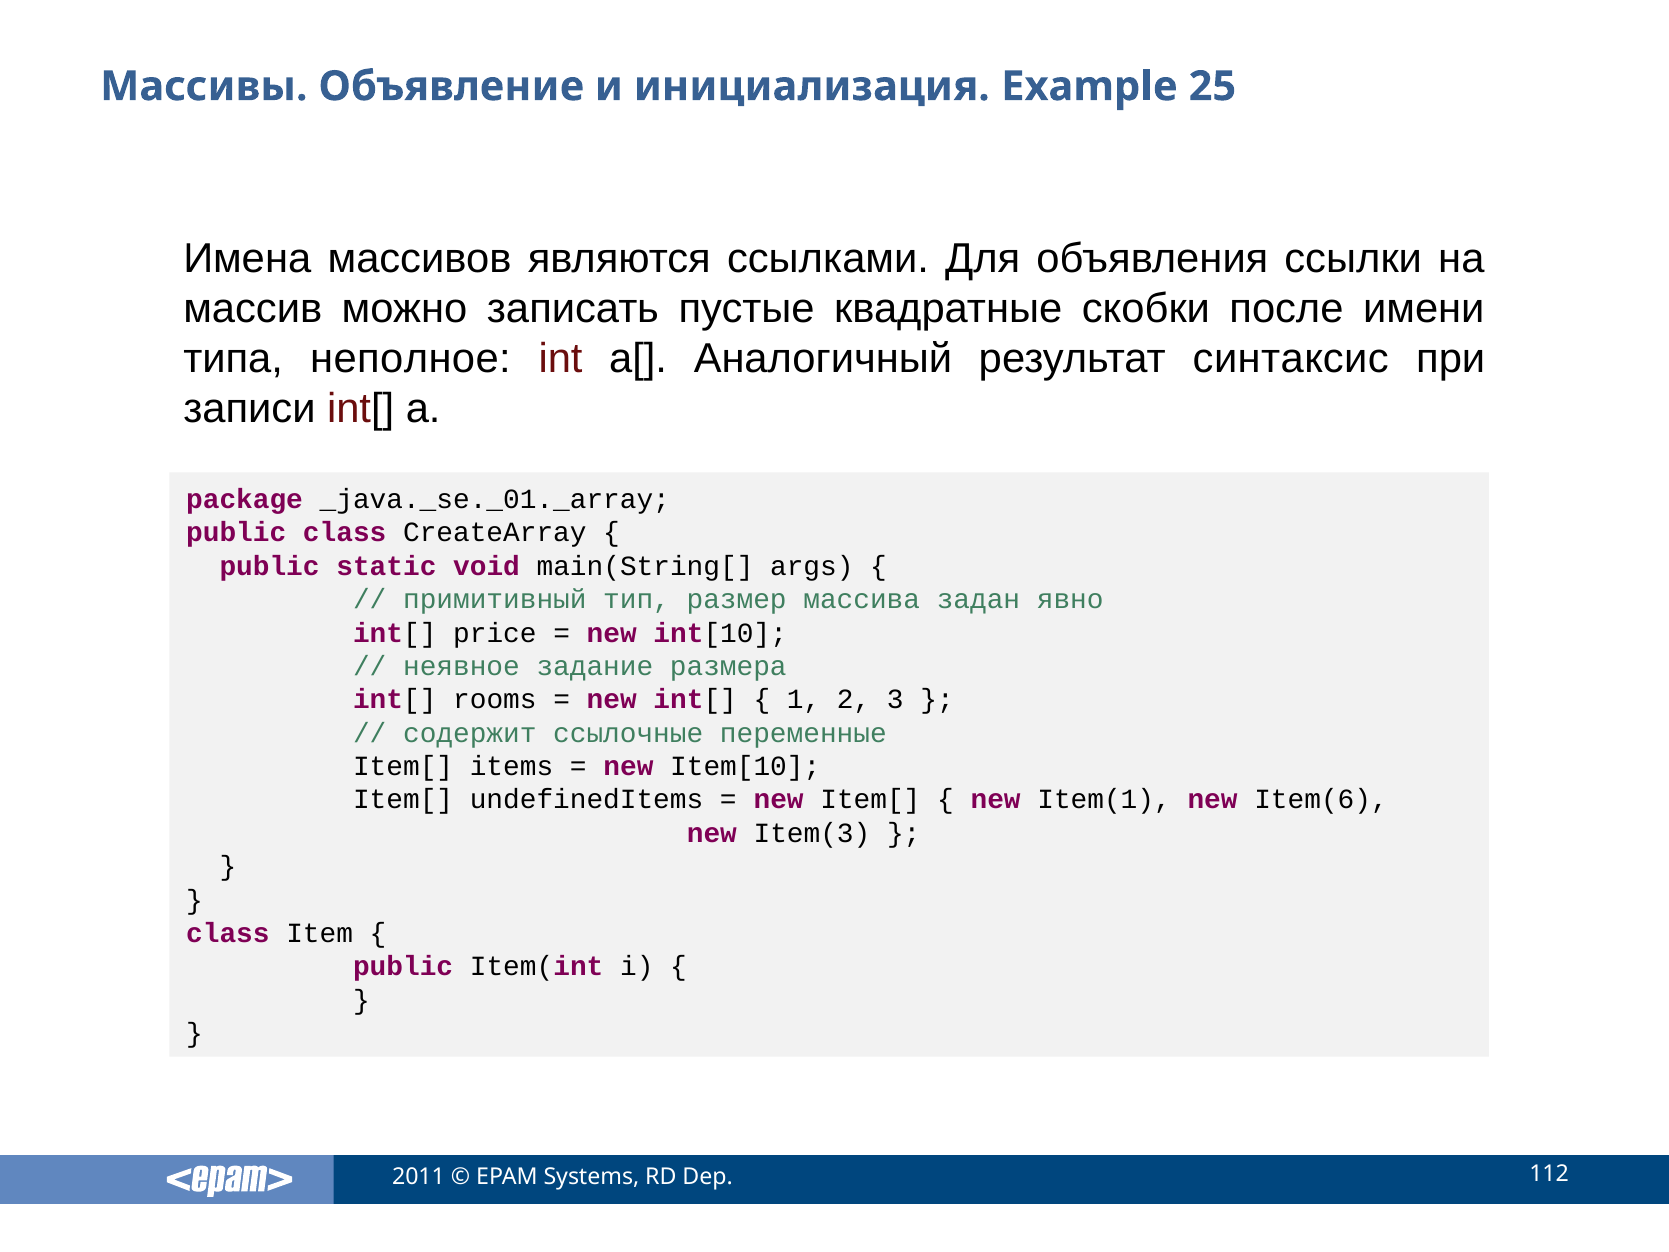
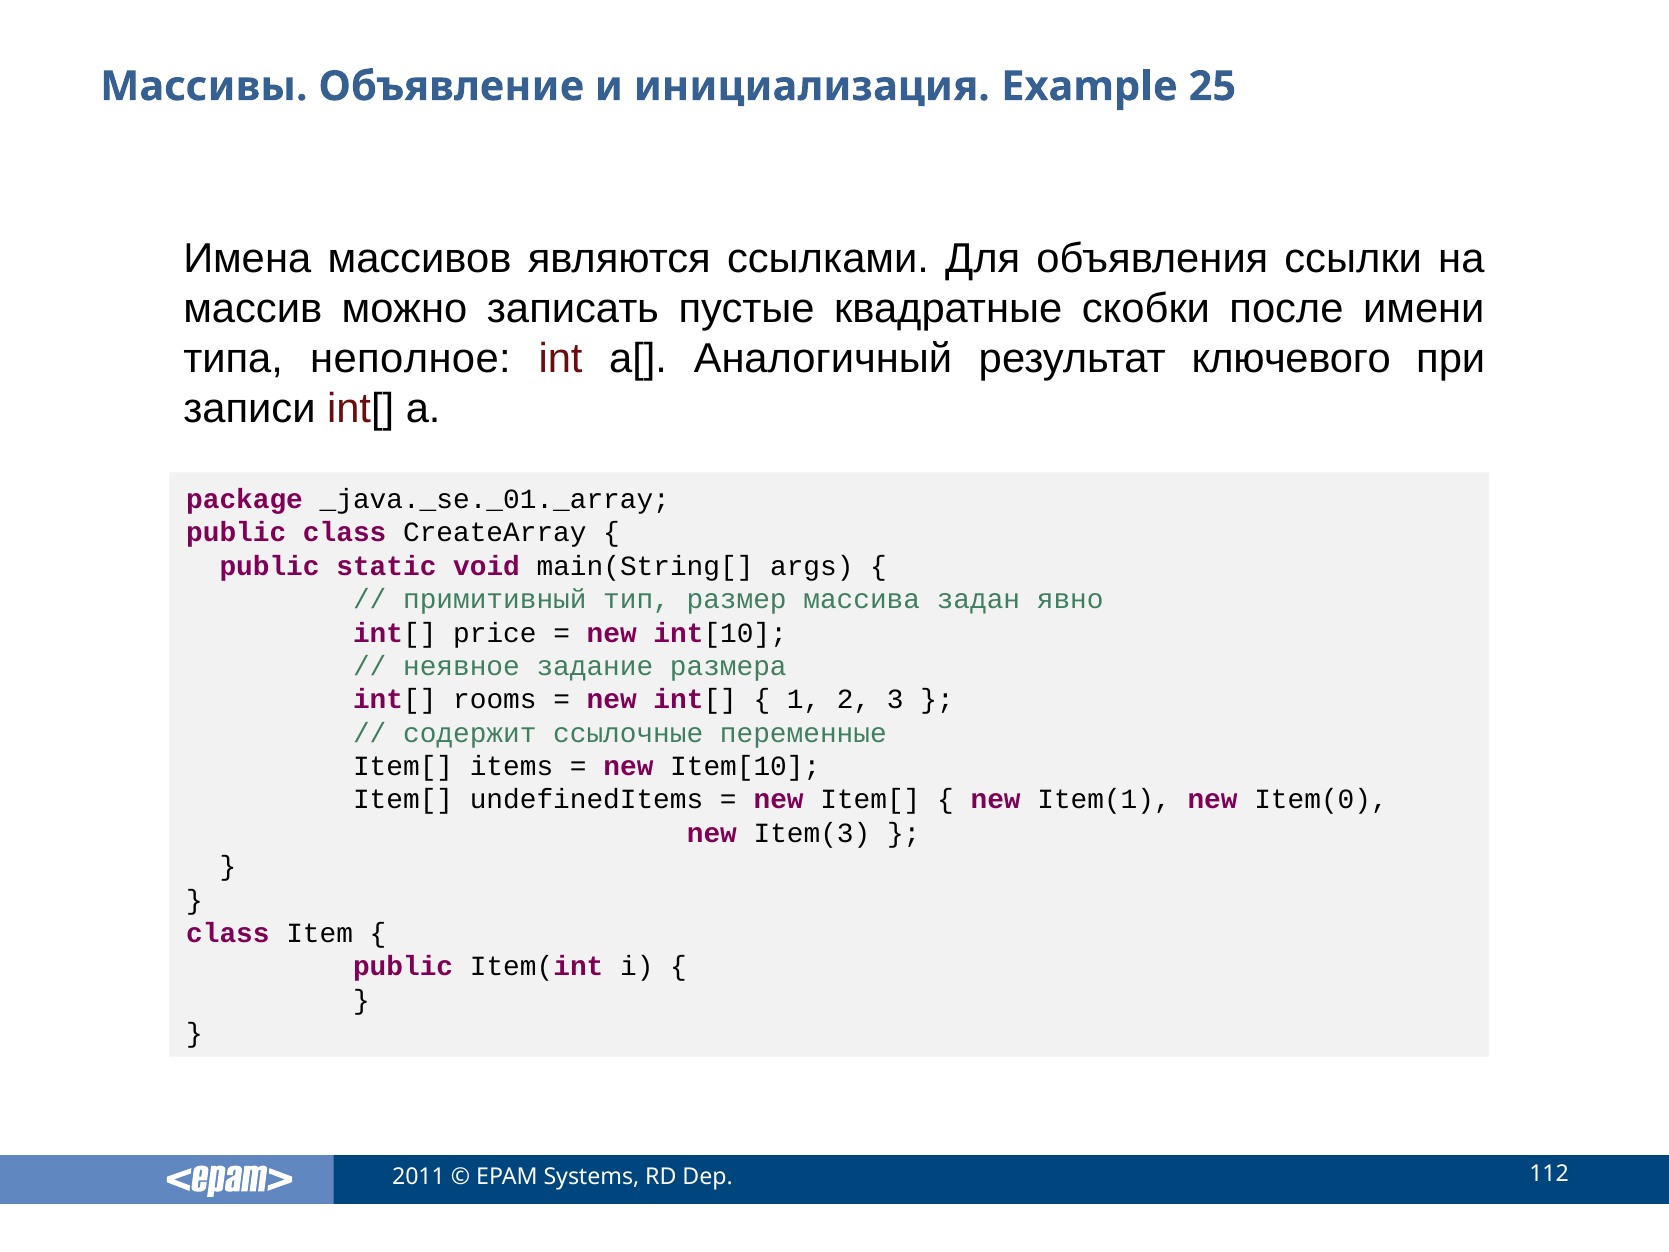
синтаксис: синтаксис -> ключевого (1291, 359)
Item(6: Item(6 -> Item(0 (1321, 800)
